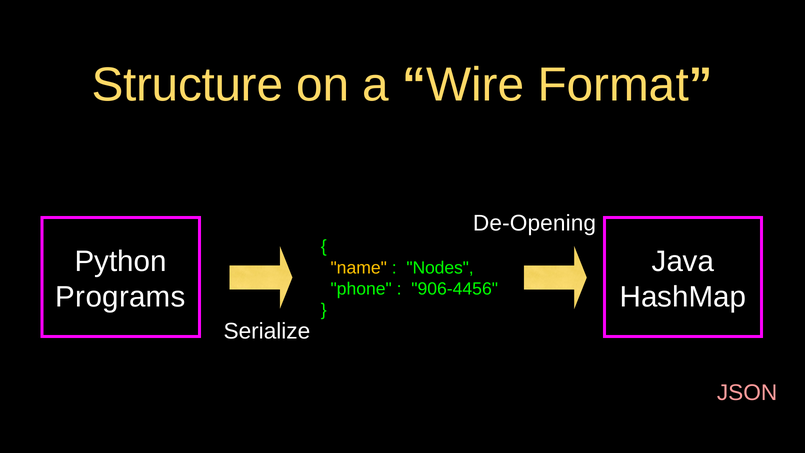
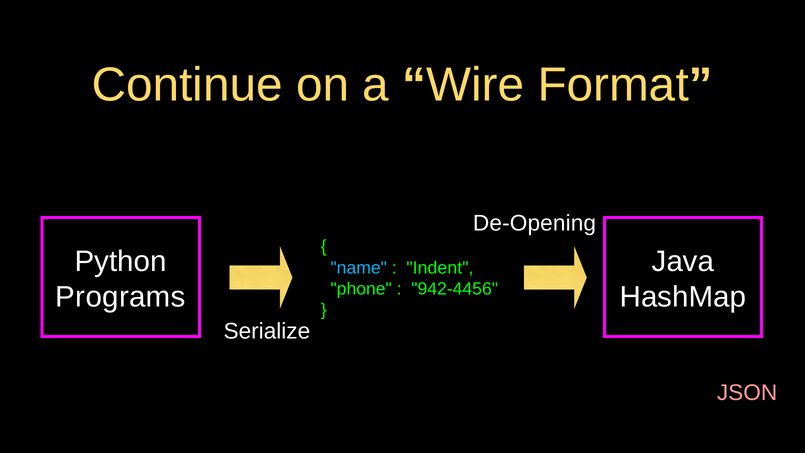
Structure: Structure -> Continue (187, 85)
name colour: yellow -> light blue (359, 268)
Nodes: Nodes -> Indent (440, 268)
906-4456: 906-4456 -> 942-4456 (455, 289)
